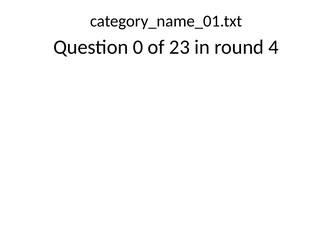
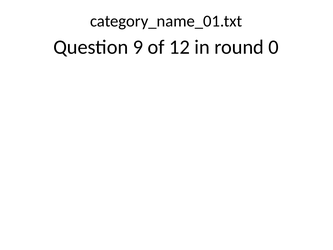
0: 0 -> 9 (138, 47)
23: 23 -> 12 (180, 47)
4: 4 -> 0 (274, 47)
